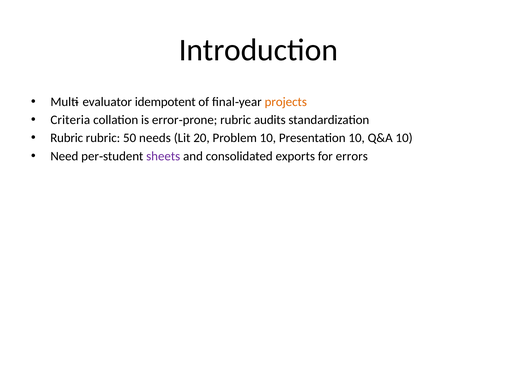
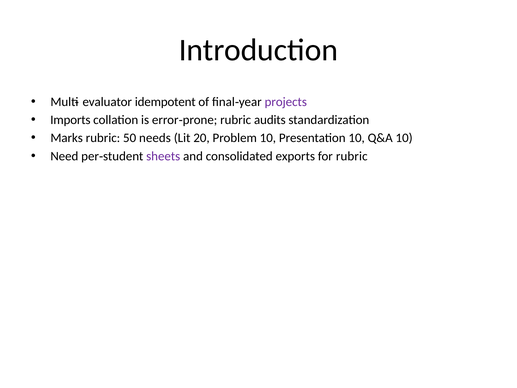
projects colour: orange -> purple (286, 102)
Criteria: Criteria -> Imports (70, 120)
Rubric: Rubric -> Marks (67, 138)
for errors: errors -> rubric (352, 156)
